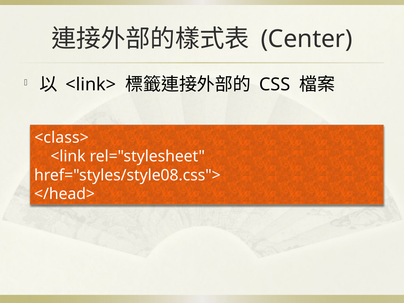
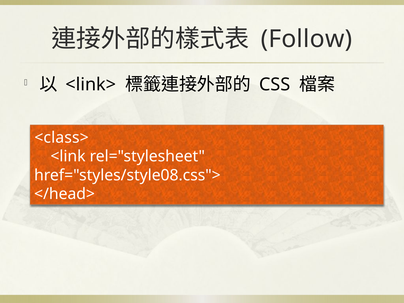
Center: Center -> Follow (306, 39)
